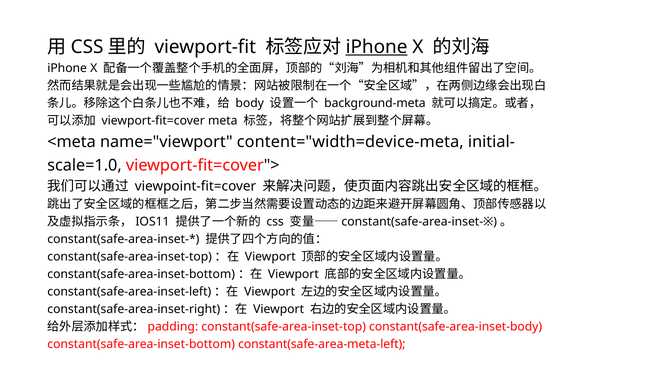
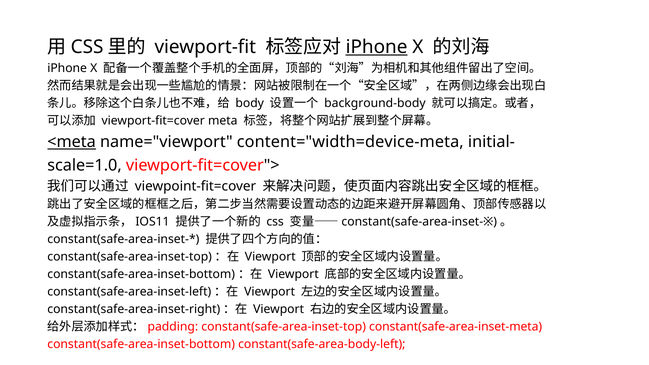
background-meta: background-meta -> background-body (375, 103)
<meta underline: none -> present (72, 142)
constant(safe-area-inset-body: constant(safe-area-inset-body -> constant(safe-area-inset-meta (456, 327)
constant(safe-area-meta-left: constant(safe-area-meta-left -> constant(safe-area-body-left (322, 345)
